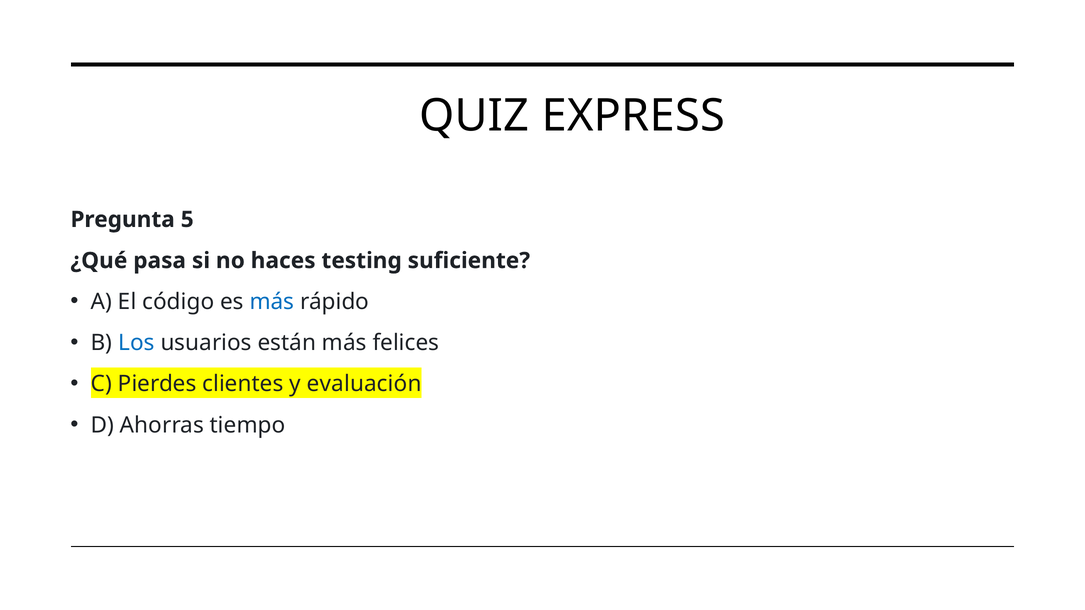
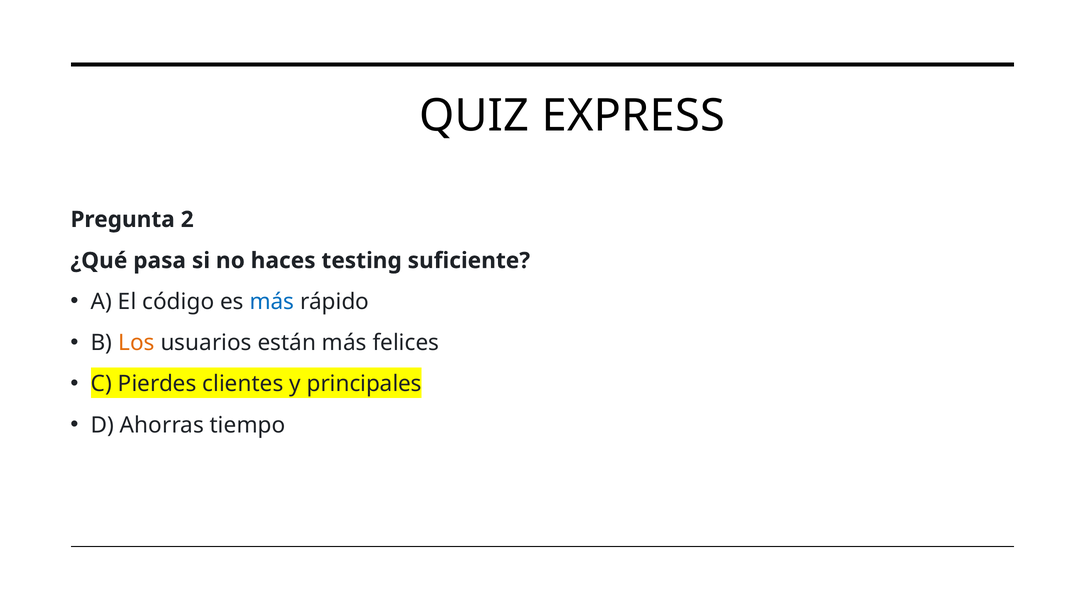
5: 5 -> 2 (187, 220)
Los colour: blue -> orange (136, 343)
evaluación: evaluación -> principales (364, 384)
